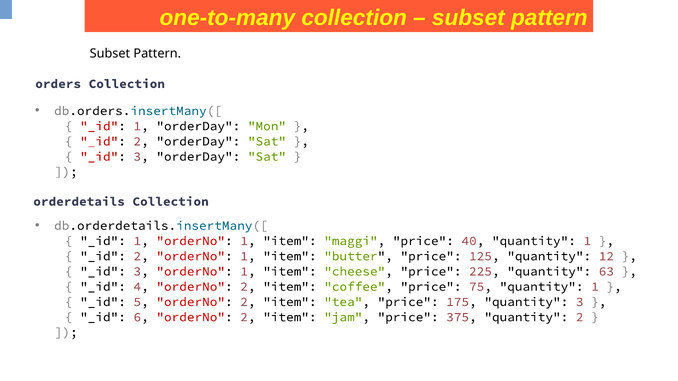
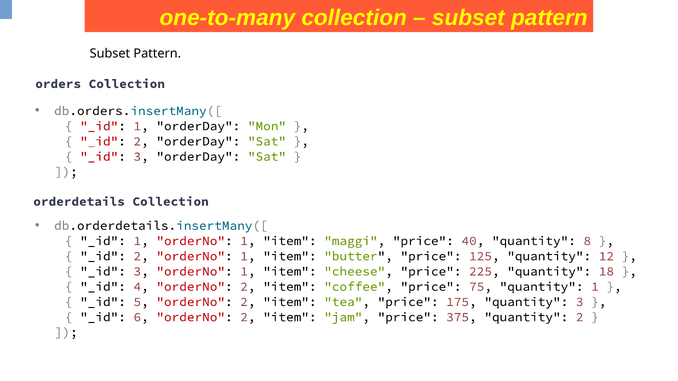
40 quantity 1: 1 -> 8 (587, 241)
63: 63 -> 18 (606, 272)
